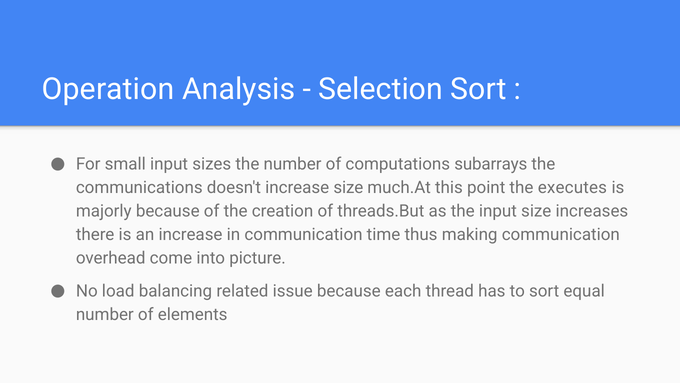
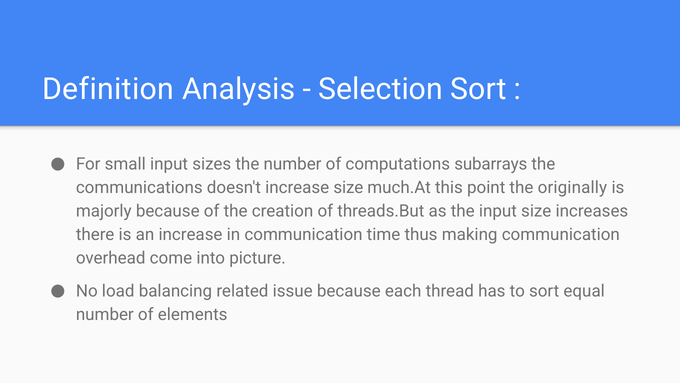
Operation: Operation -> Definition (108, 89)
executes: executes -> originally (572, 187)
